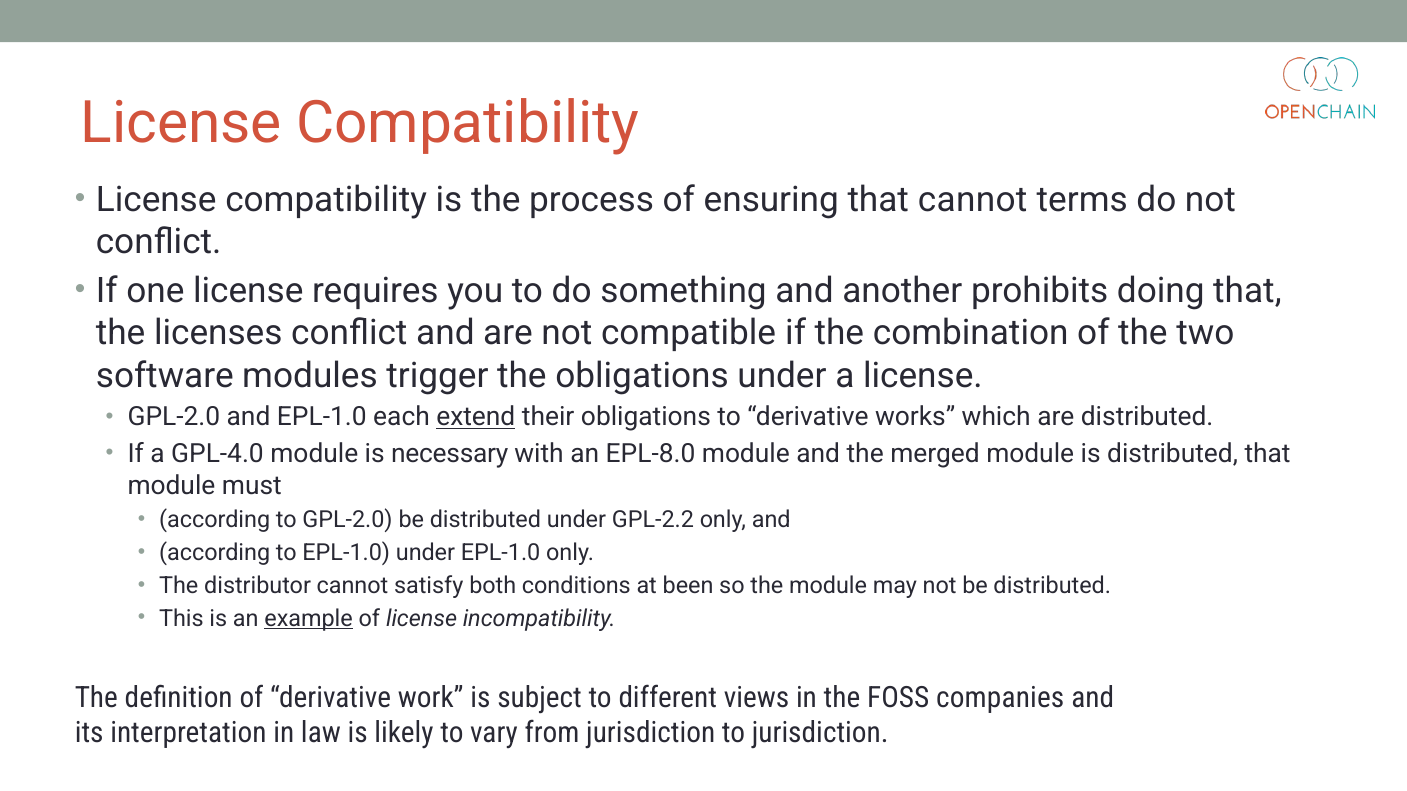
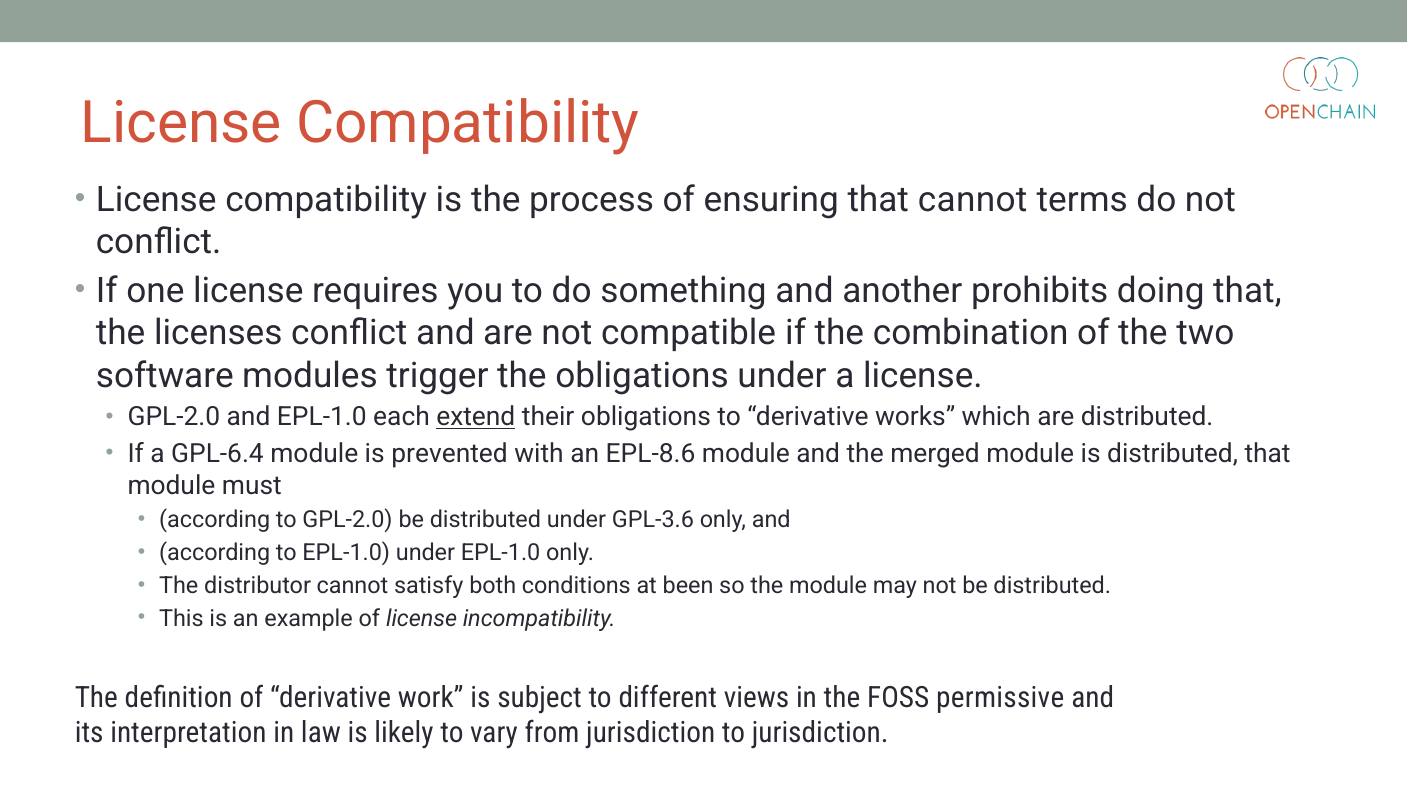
GPL-4.0: GPL-4.0 -> GPL-6.4 (217, 454)
necessary: necessary -> prevented (450, 454)
EPL-8.0: EPL-8.0 -> EPL-8.6 (651, 454)
GPL-2.2: GPL-2.2 -> GPL-3.6 (653, 520)
example underline: present -> none (309, 619)
companies: companies -> permissive (1000, 698)
